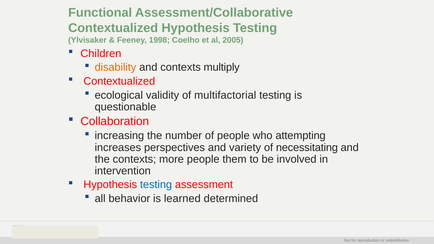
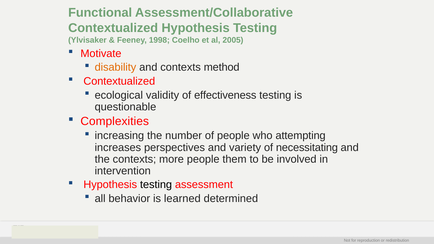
Children: Children -> Motivate (101, 54)
multiply: multiply -> method (222, 67)
multifactorial: multifactorial -> effectiveness (225, 95)
Collaboration: Collaboration -> Complexities (115, 121)
testing colour: blue -> black (156, 185)
